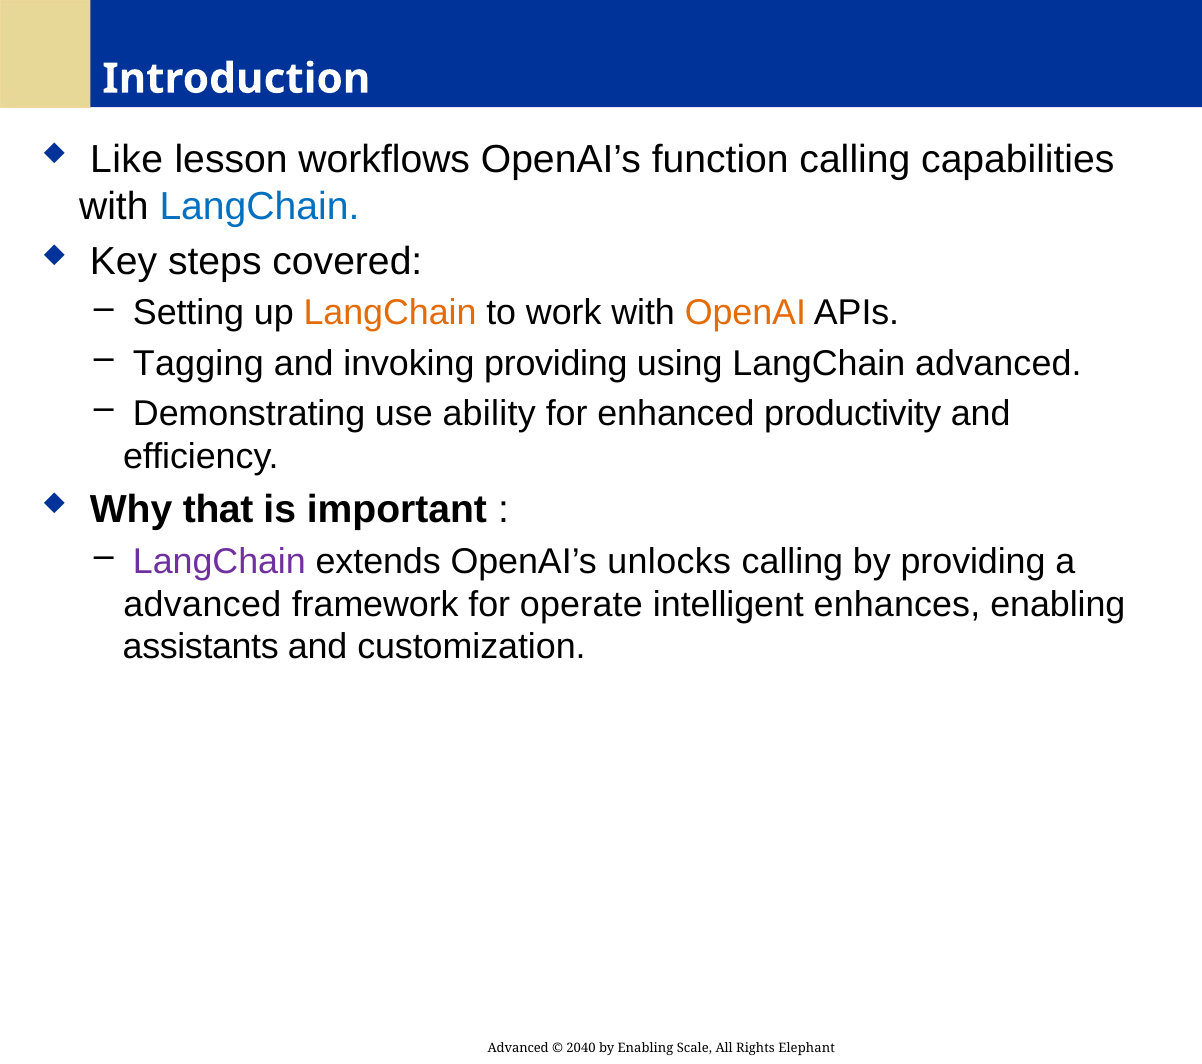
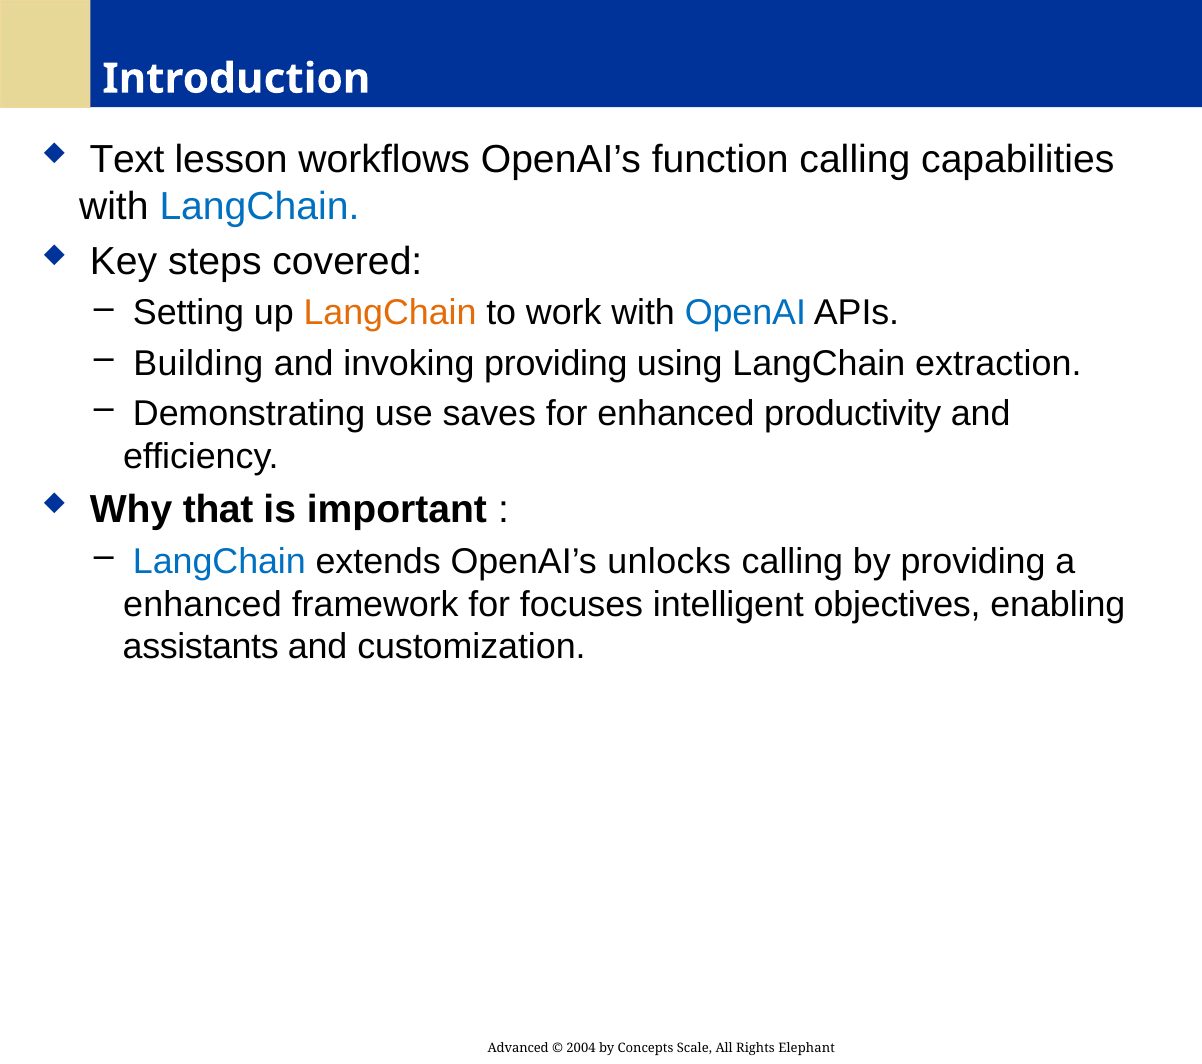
Like: Like -> Text (127, 160)
OpenAI colour: orange -> blue (745, 313)
Tagging: Tagging -> Building (198, 363)
LangChain advanced: advanced -> extraction (998, 363)
ability: ability -> saves (489, 413)
LangChain colour: purple -> blue (219, 561)
advanced: advanced -> enhanced (202, 604)
operate: operate -> focuses (581, 604)
enhances: enhances -> objectives (897, 604)
2040: 2040 -> 2004 (581, 1049)
by Enabling: Enabling -> Concepts (646, 1049)
